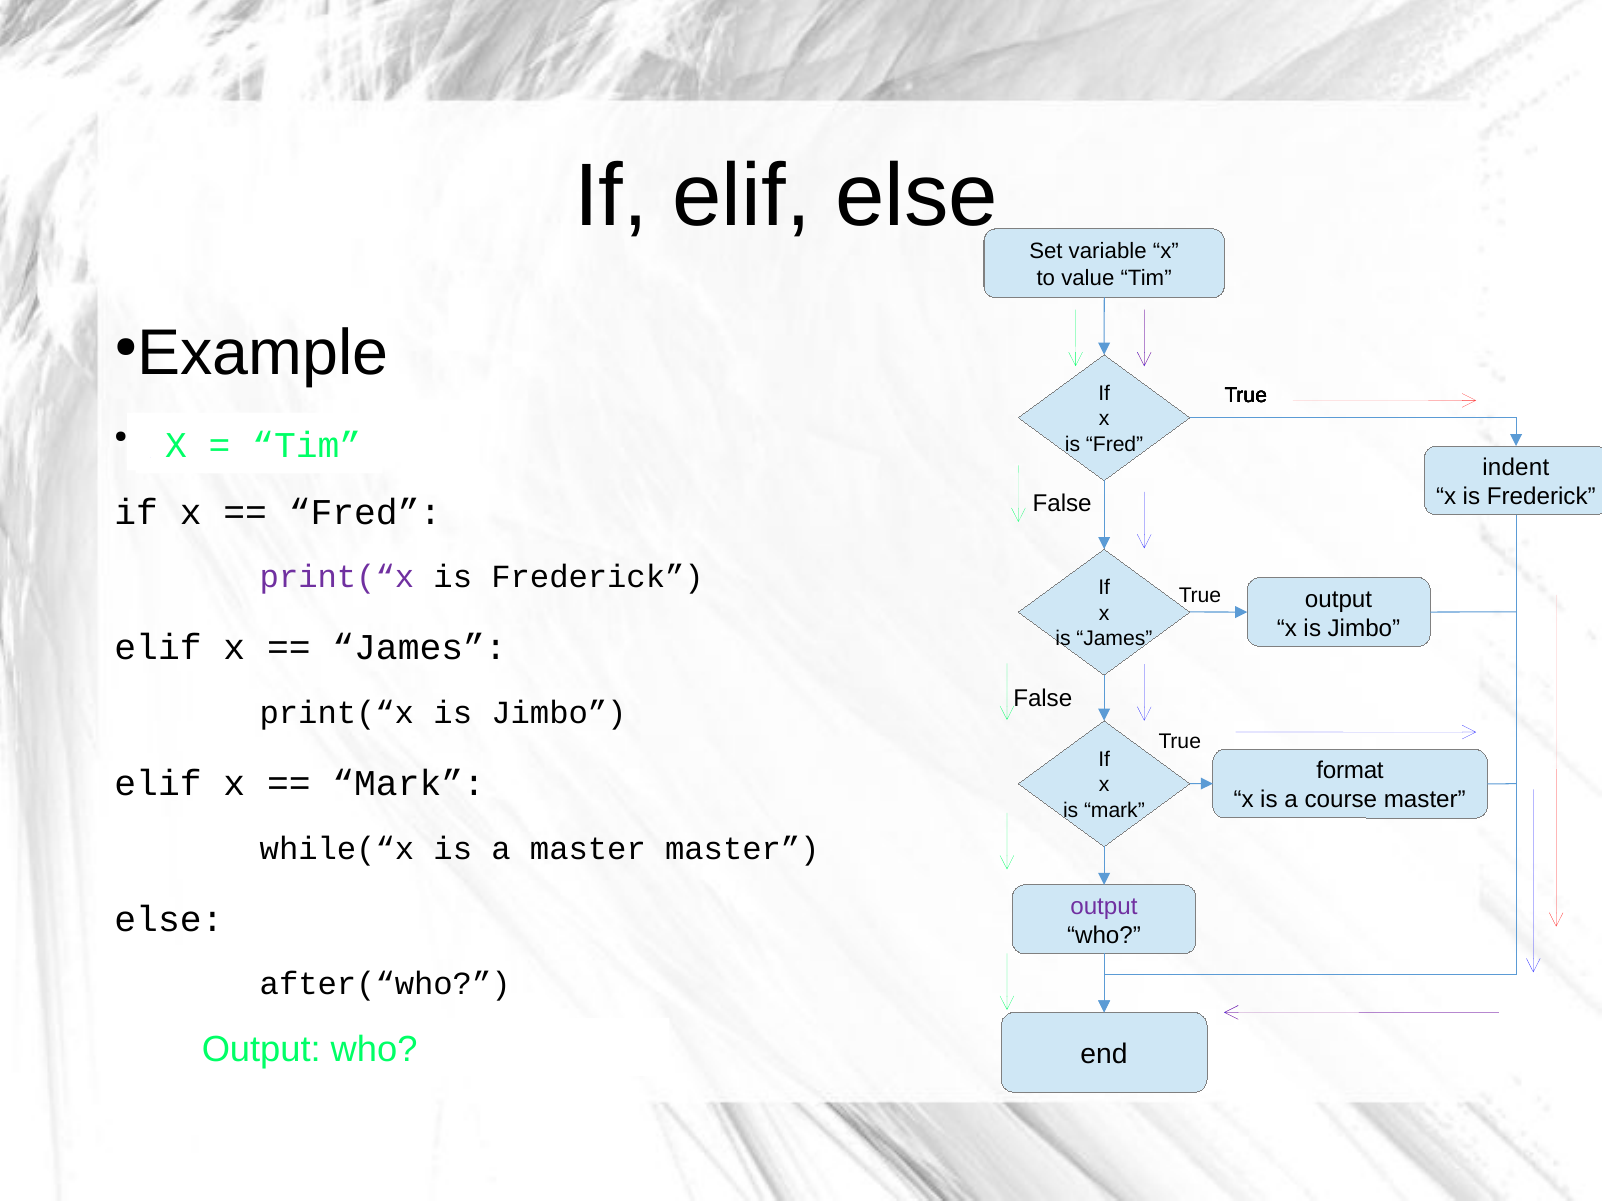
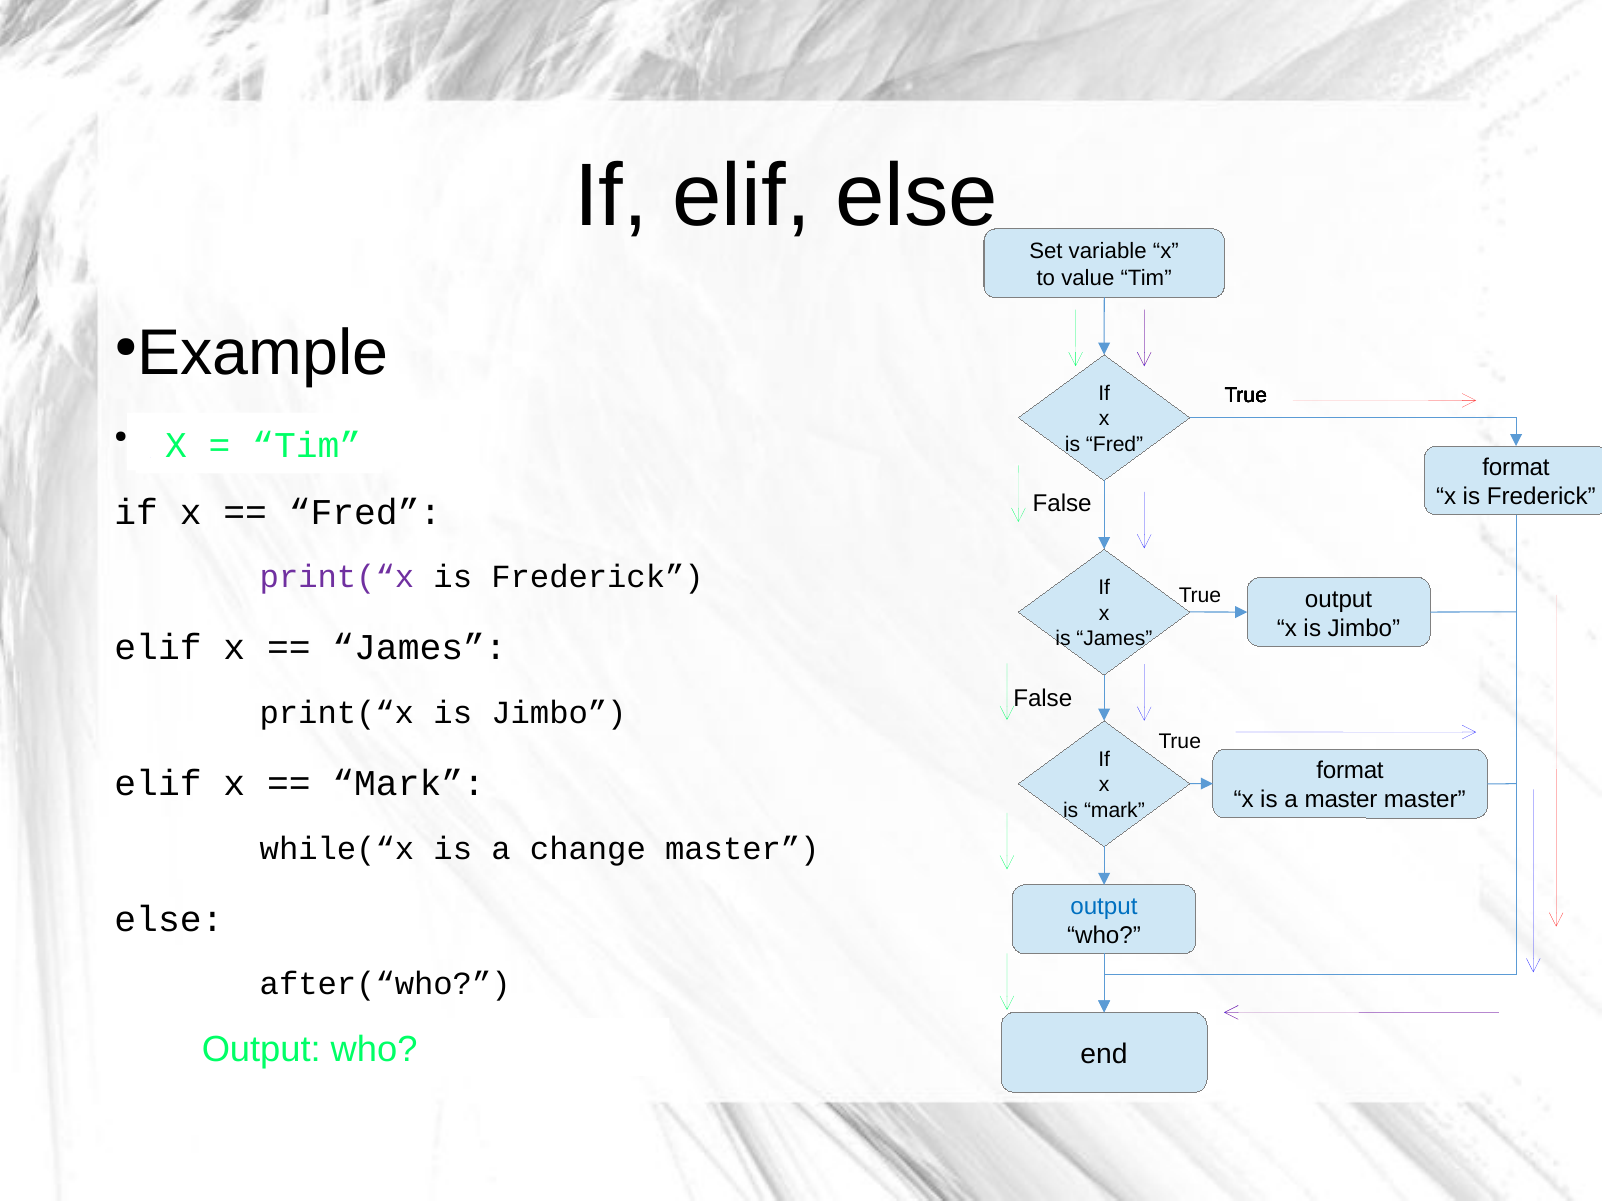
indent: indent -> format (1516, 468)
a course: course -> master (1341, 800)
a master: master -> change (588, 849)
output colour: purple -> blue (1104, 906)
